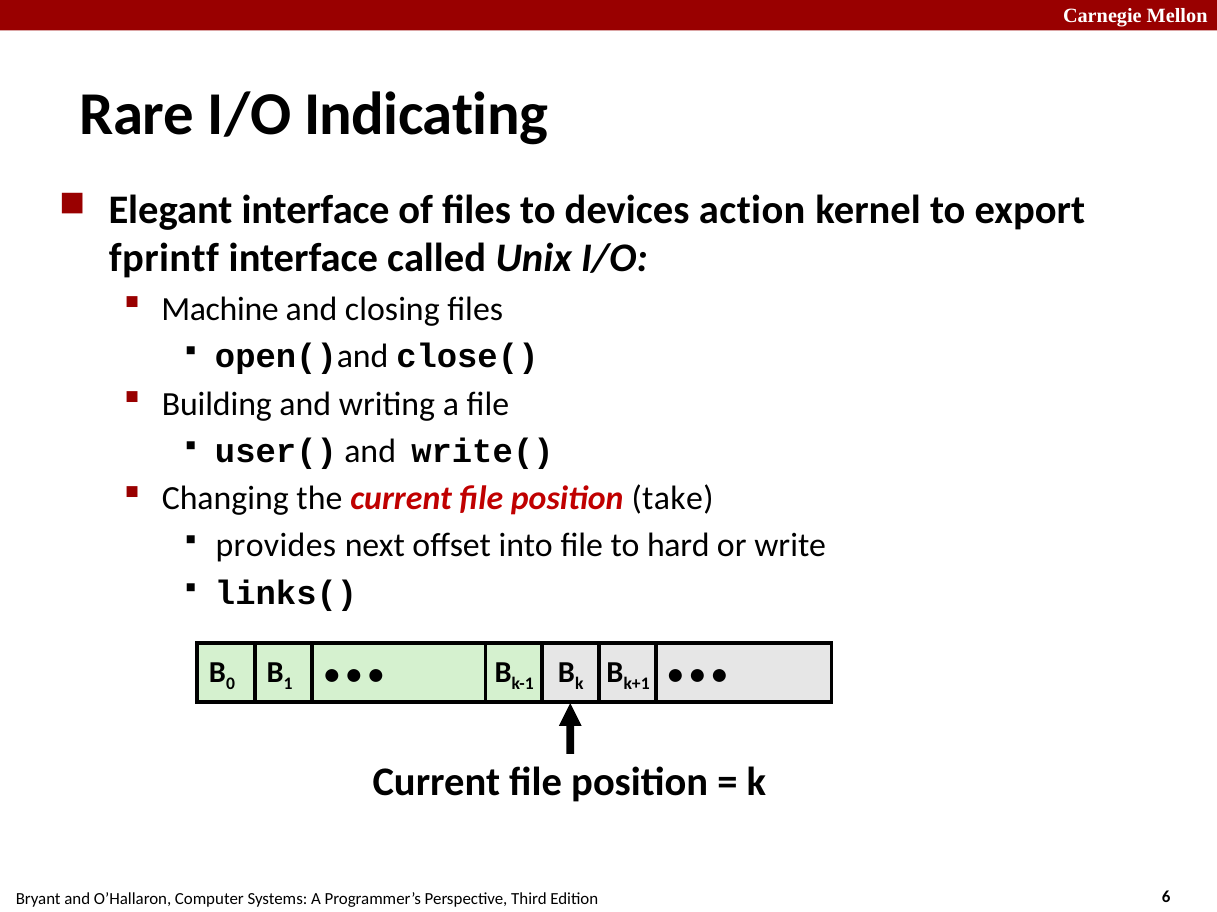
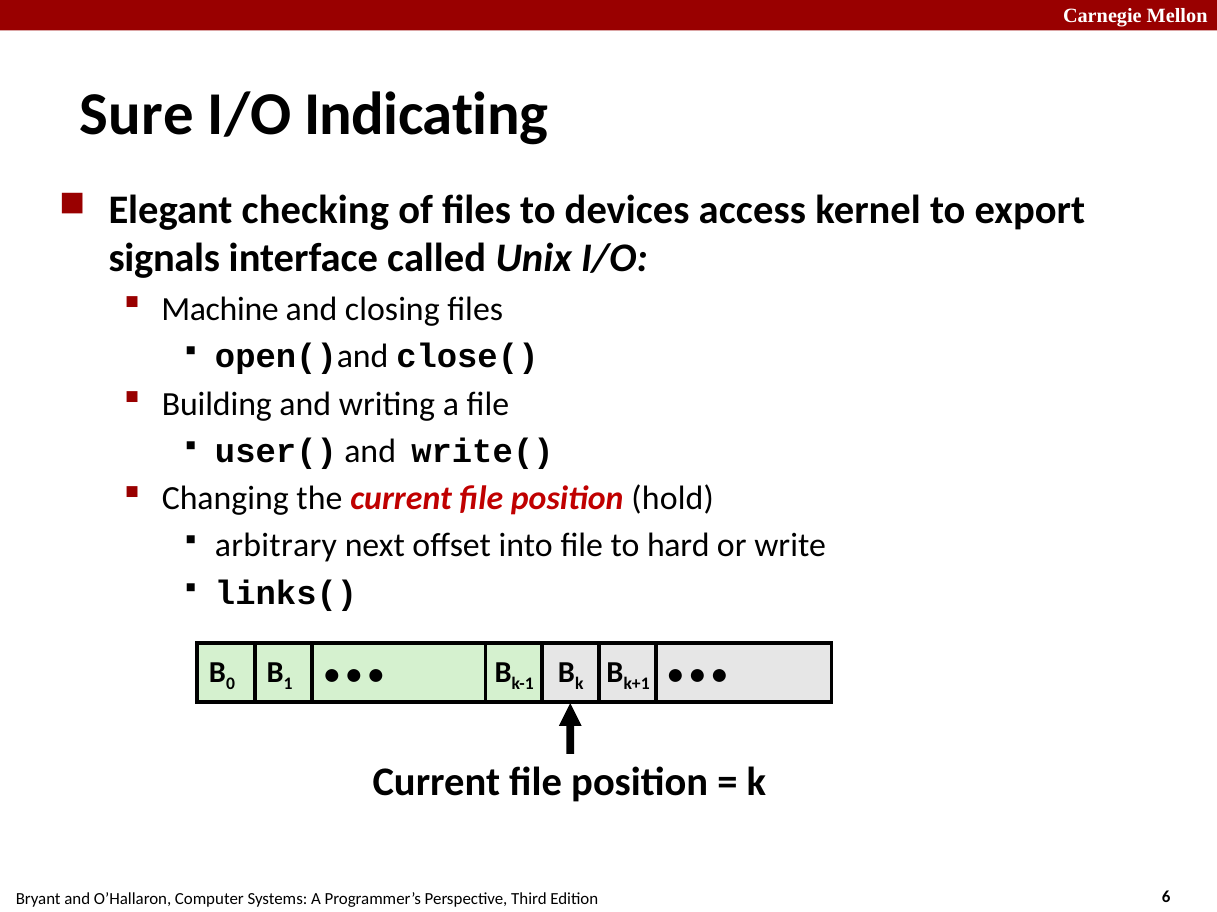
Rare: Rare -> Sure (136, 115)
Elegant interface: interface -> checking (315, 210)
action: action -> access (752, 210)
fprintf: fprintf -> signals (164, 259)
take: take -> hold (673, 499)
provides: provides -> arbitrary (276, 546)
